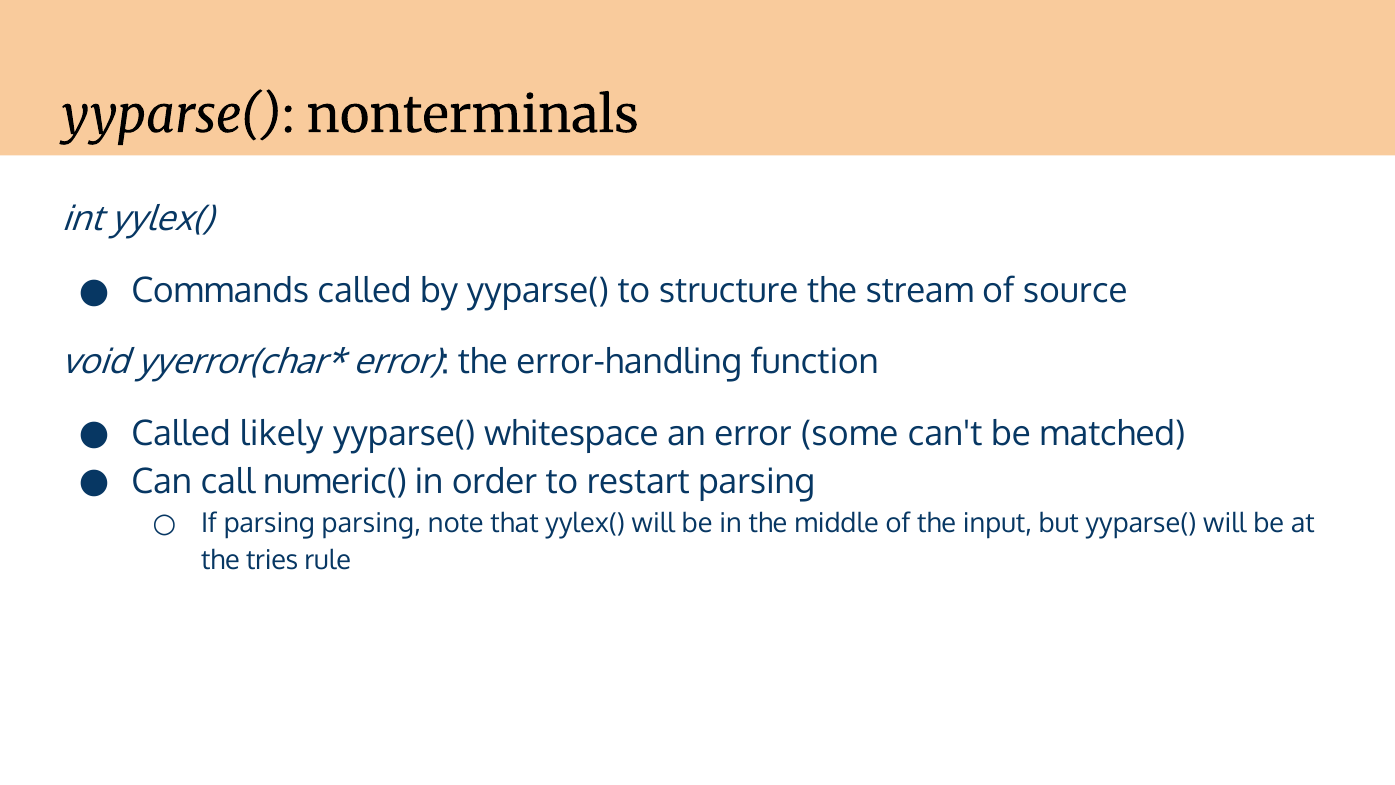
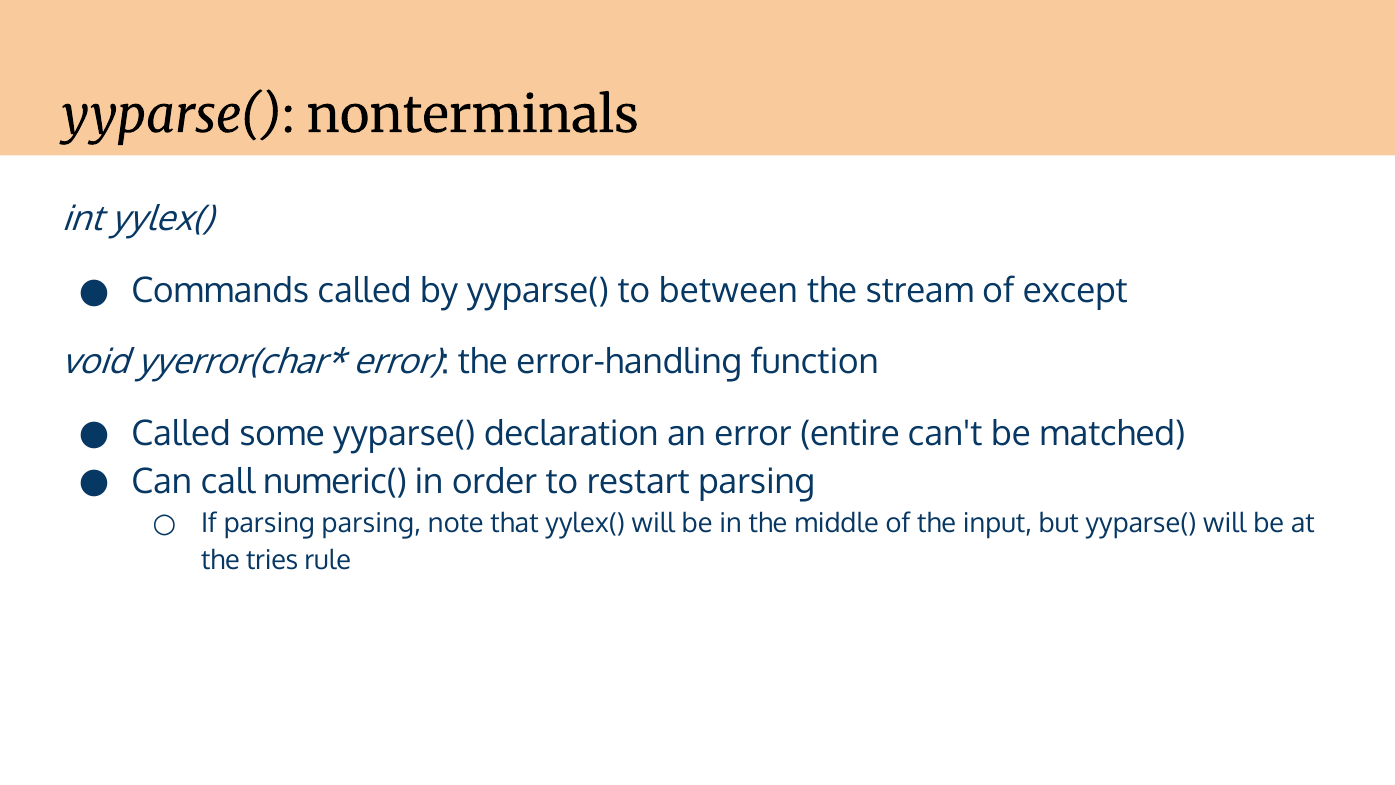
structure: structure -> between (728, 291)
source: source -> except (1075, 291)
likely: likely -> some (282, 433)
whitespace: whitespace -> declaration (571, 433)
some: some -> entire (850, 433)
